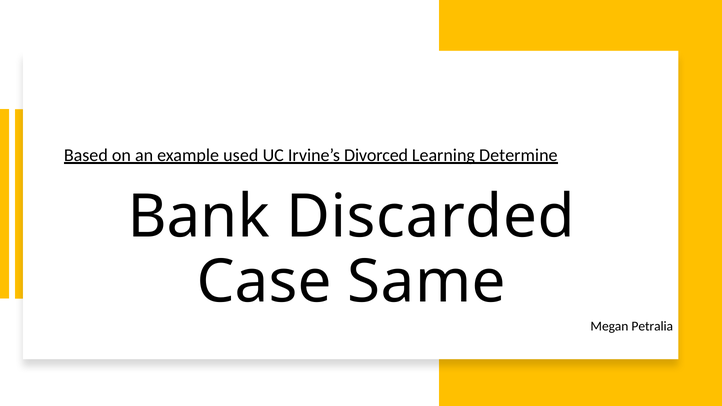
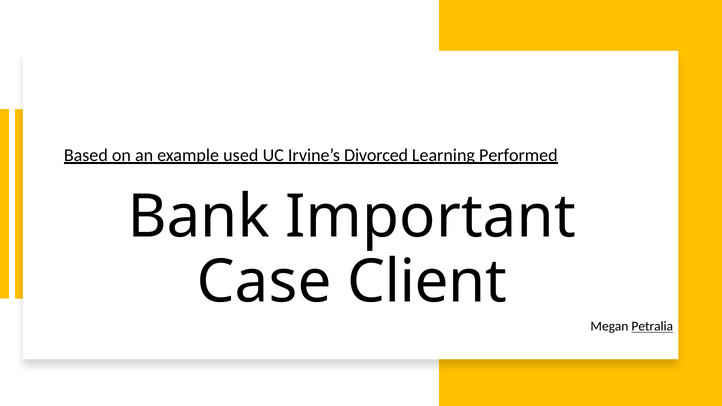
Determine: Determine -> Performed (518, 155)
Discarded: Discarded -> Important (431, 217)
Same: Same -> Client (427, 282)
Petralia underline: none -> present (652, 327)
